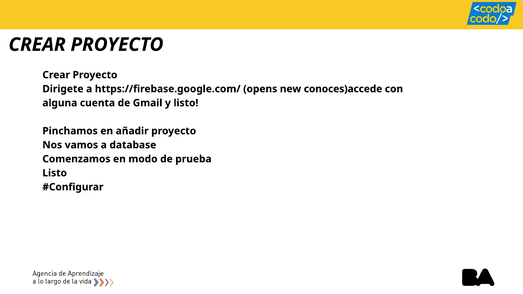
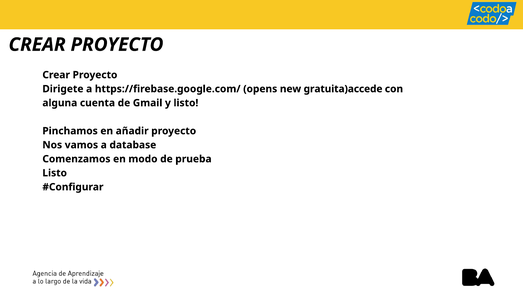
conoces)accede: conoces)accede -> gratuita)accede (343, 89)
